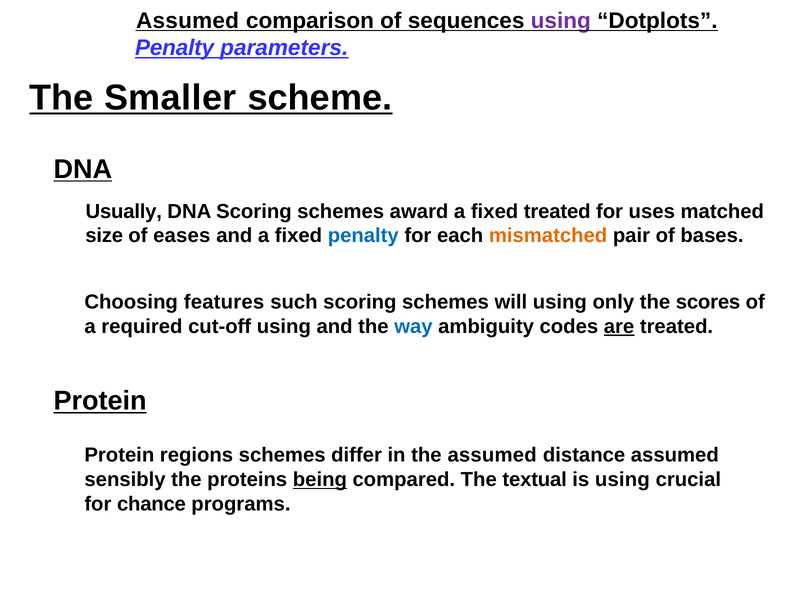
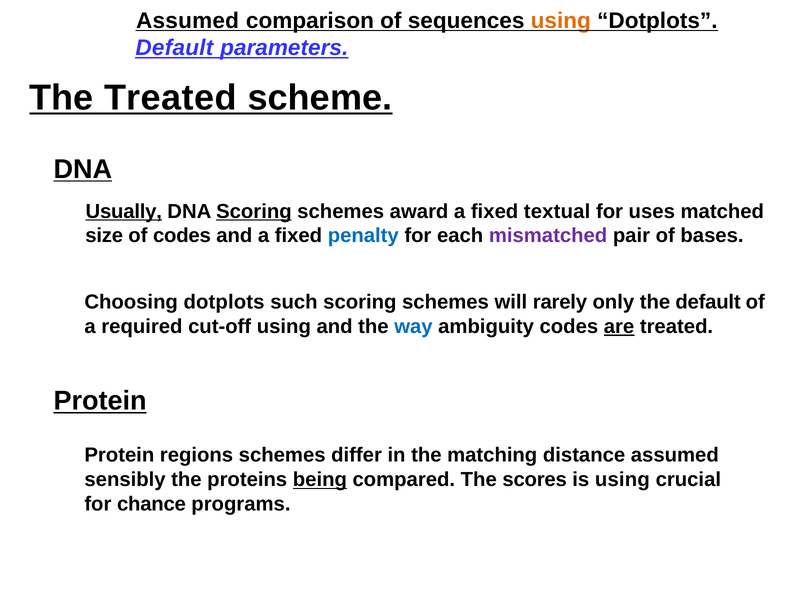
using colour: purple -> orange (561, 21)
Penalty: Penalty -> Default (174, 48)
The Smaller: Smaller -> Treated (170, 98)
Usually underline: none -> present (124, 211)
Scoring underline: none -> present (254, 211)
fixed treated: treated -> textual (557, 211)
of eases: eases -> codes (182, 236)
mismatched colour: orange -> purple (548, 236)
Choosing features: features -> dotplots (224, 302)
will using: using -> rarely (560, 302)
the scores: scores -> default (708, 302)
the assumed: assumed -> matching (492, 455)
textual: textual -> scores (535, 480)
